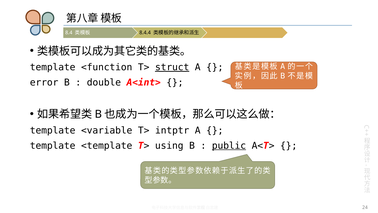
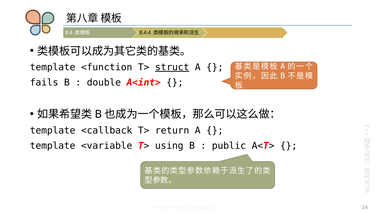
error: error -> fails (44, 82)
<variable: <variable -> <callback (107, 130)
intptr: intptr -> return (172, 130)
<template: <template -> <variable (107, 145)
public underline: present -> none (229, 145)
